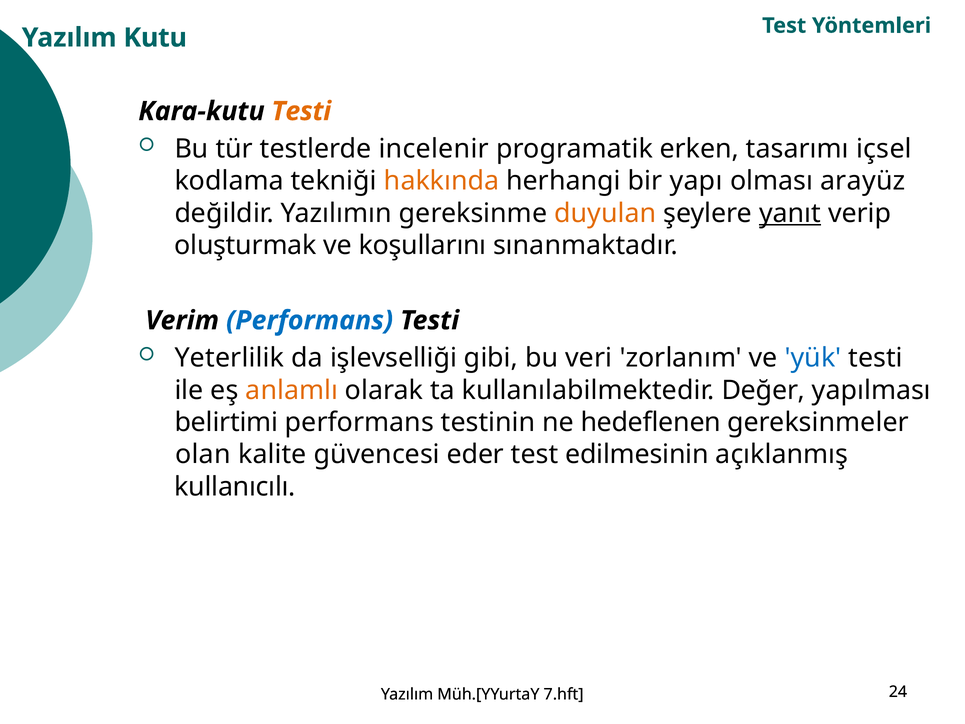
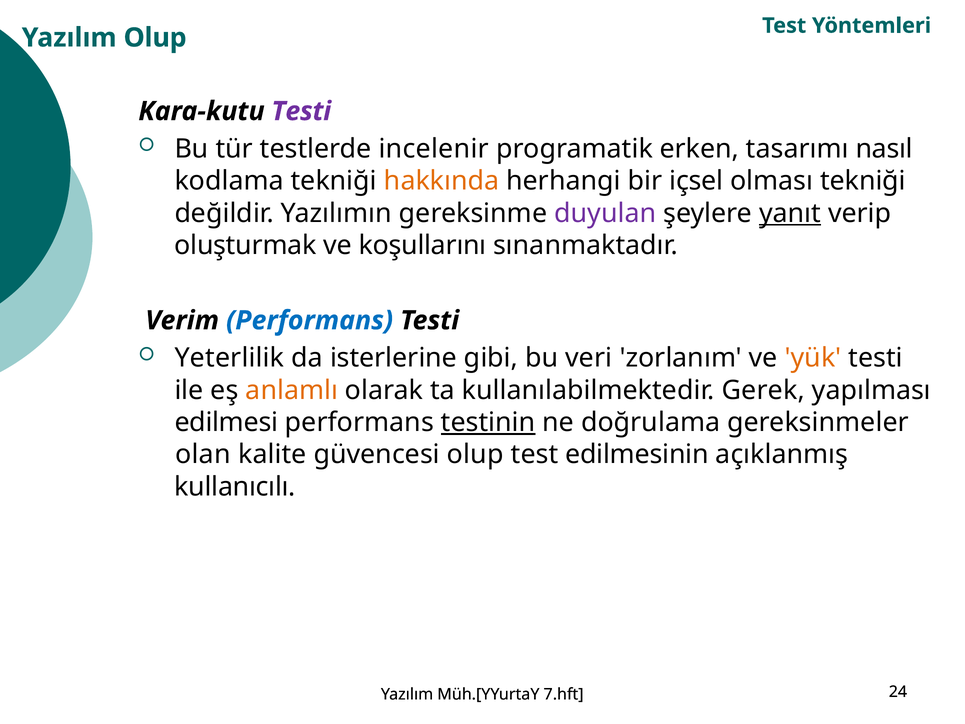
Yazılım Kutu: Kutu -> Olup (155, 38)
Testi colour: orange -> purple (301, 111)
içsel: içsel -> nasıl (884, 149)
yapı: yapı -> içsel (696, 181)
olması arayüz: arayüz -> tekniği (863, 181)
duyulan colour: orange -> purple (605, 213)
işlevselliği: işlevselliği -> isterlerine (394, 358)
yük colour: blue -> orange (813, 358)
Değer: Değer -> Gerek (763, 390)
belirtimi: belirtimi -> edilmesi (226, 422)
testinin underline: none -> present (488, 422)
hedeflenen: hedeflenen -> doğrulama (651, 422)
güvencesi eder: eder -> olup (475, 454)
